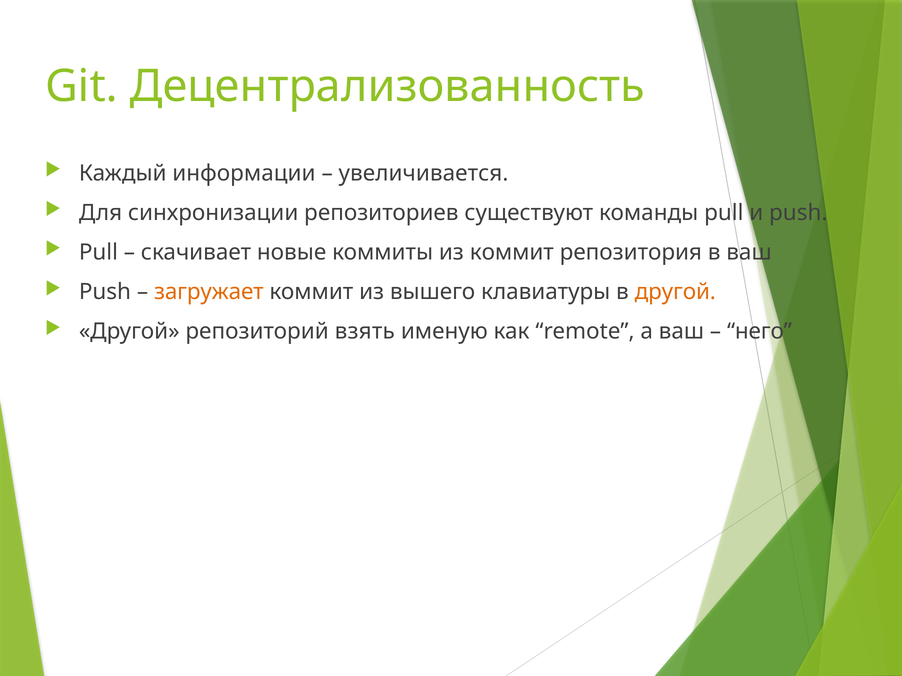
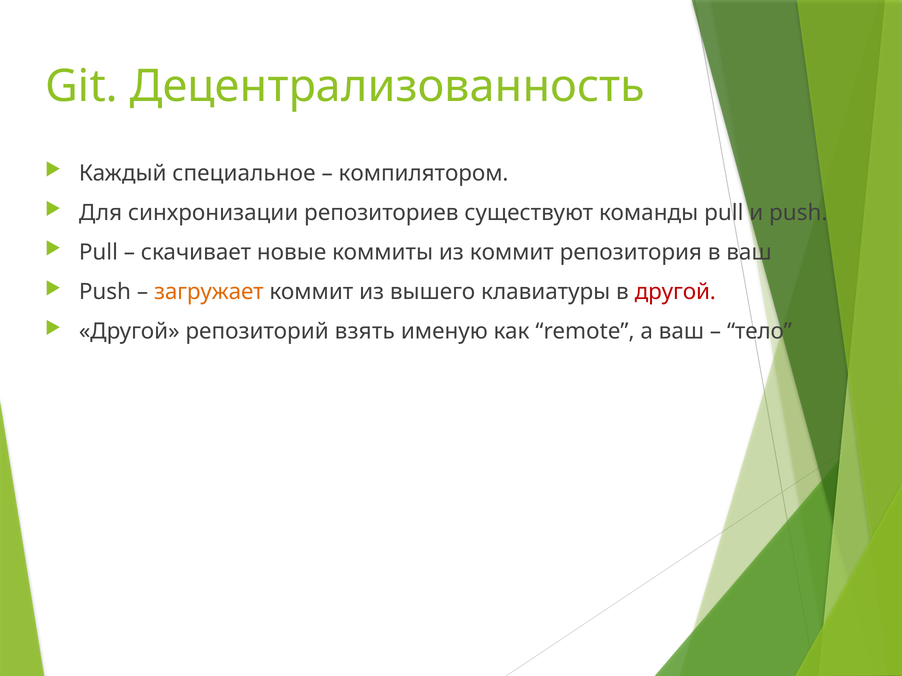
информации: информации -> специальное (244, 173)
увеличивается: увеличивается -> компилятором (424, 173)
другой colour: orange -> red (675, 292)
него: него -> тело (759, 332)
